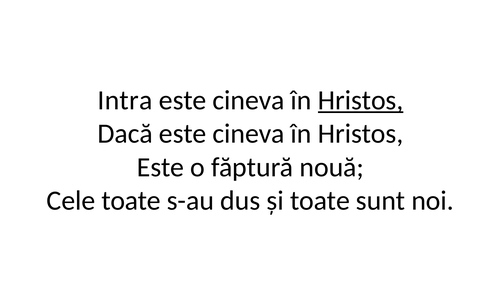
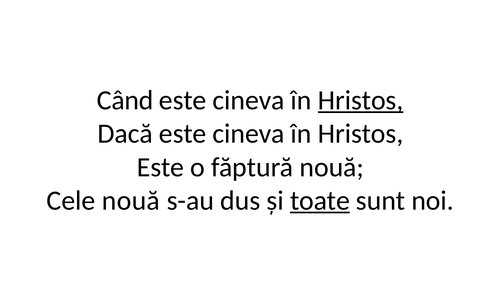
Intra: Intra -> Când (125, 100)
Cele toate: toate -> nouă (131, 200)
toate underline: none -> present (320, 200)
